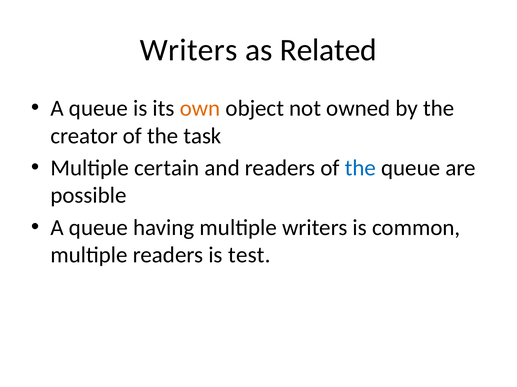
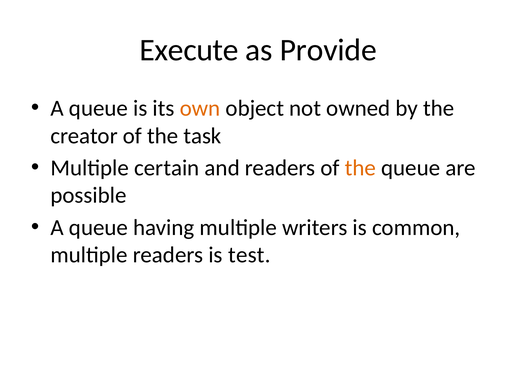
Writers: Writers -> Execute (189, 50)
Related: Related -> Provide (328, 50)
the colour: blue -> orange (360, 168)
